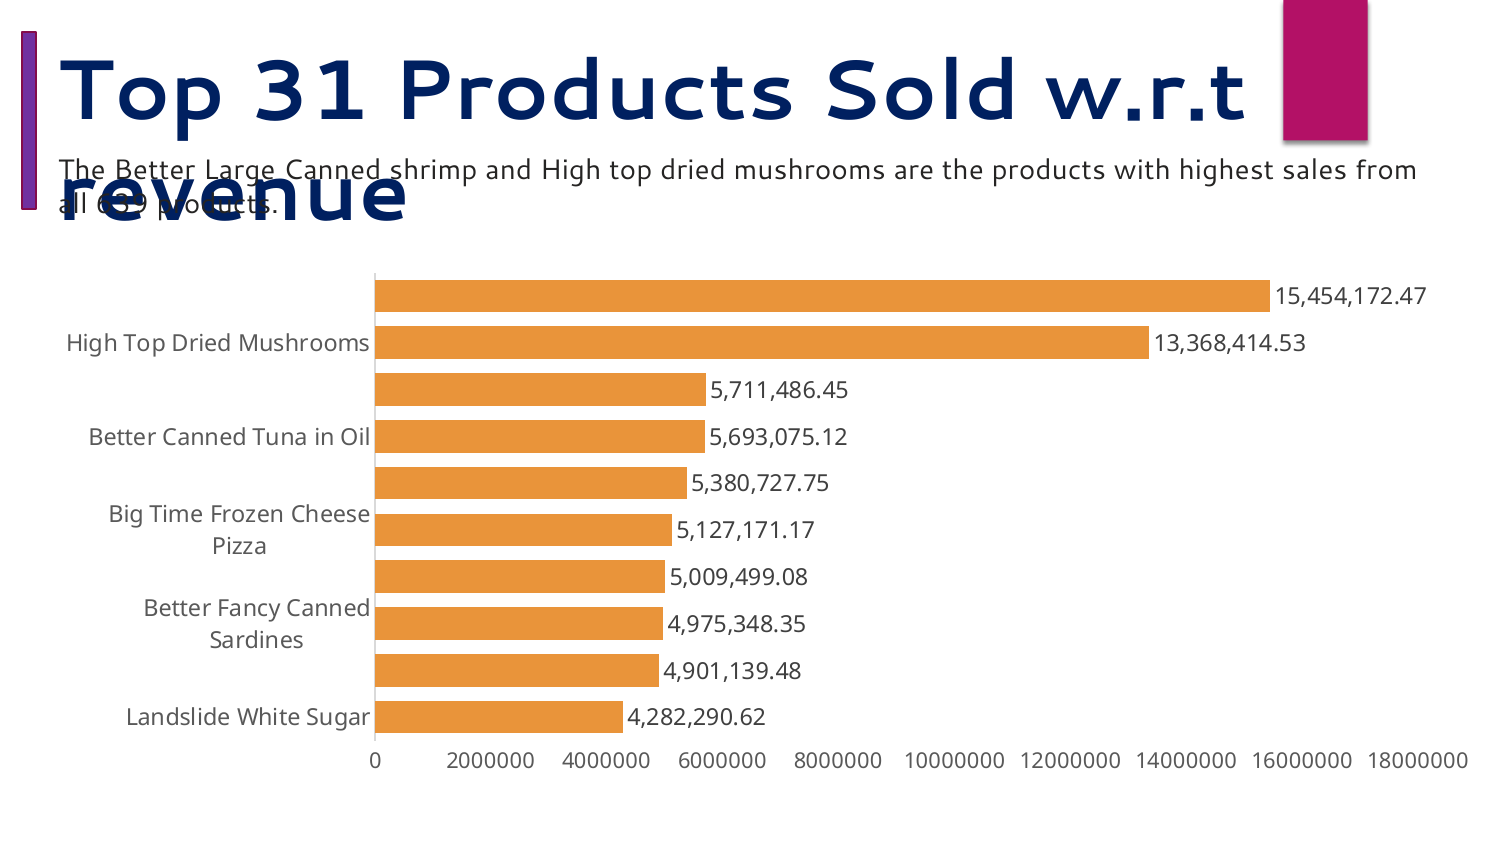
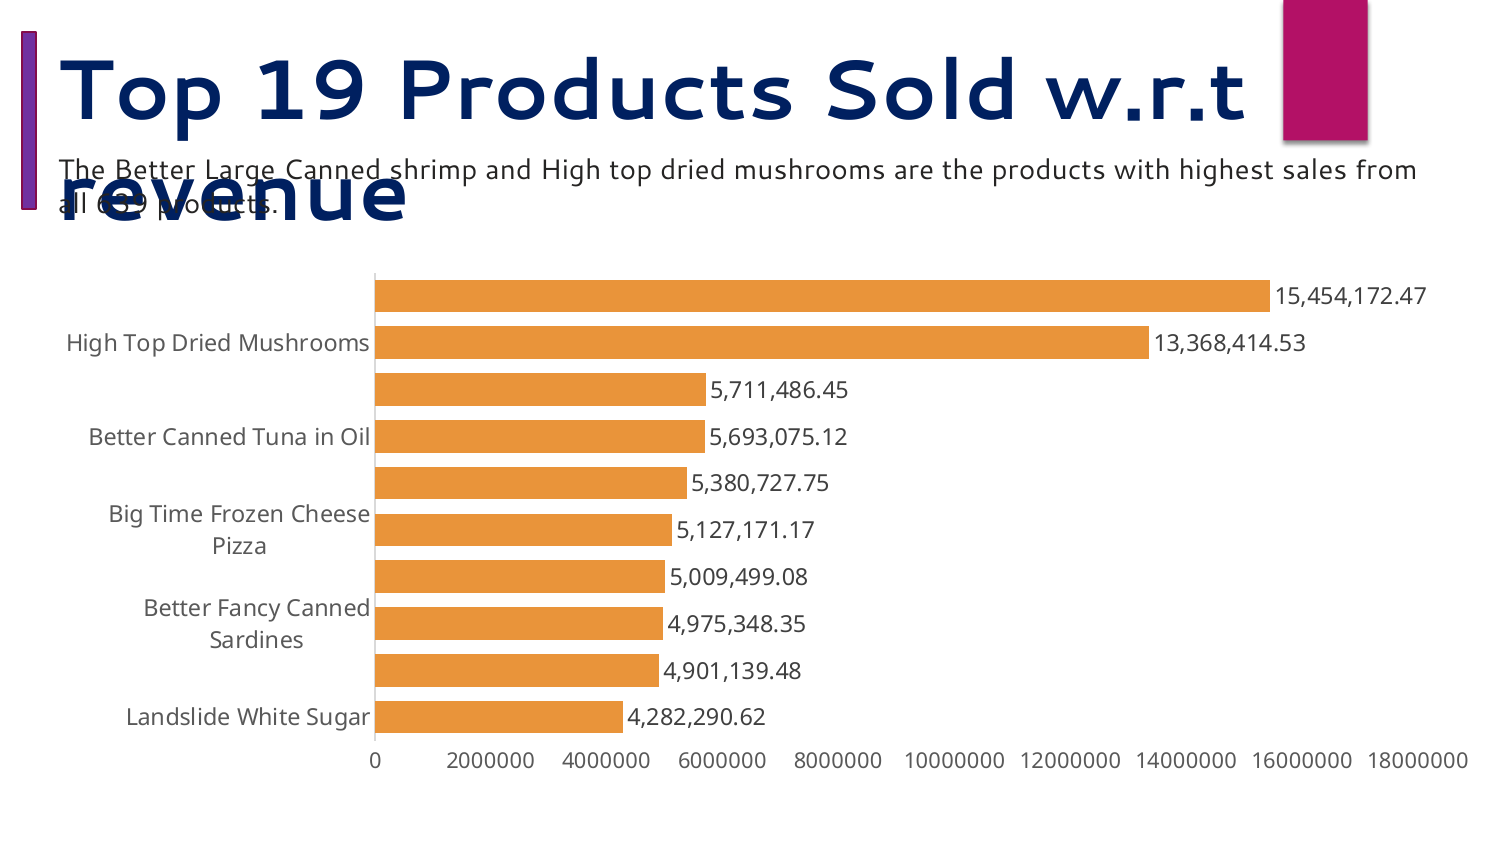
31: 31 -> 19 (309, 92)
